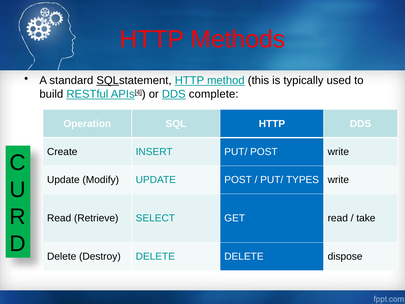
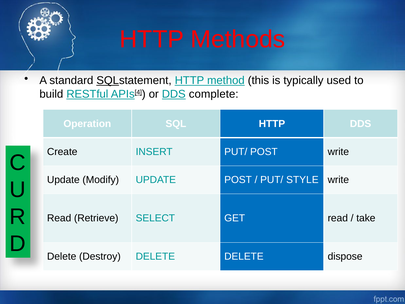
TYPES: TYPES -> STYLE (302, 180)
